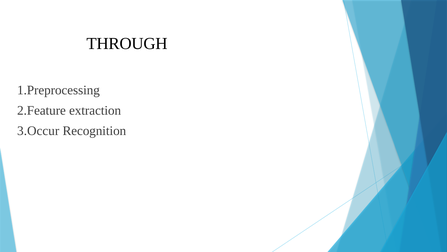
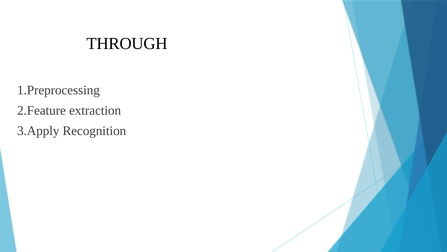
3.Occur: 3.Occur -> 3.Apply (38, 131)
